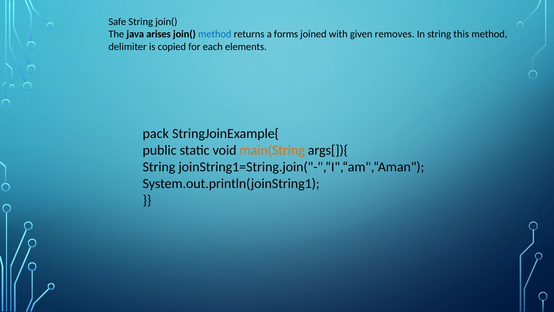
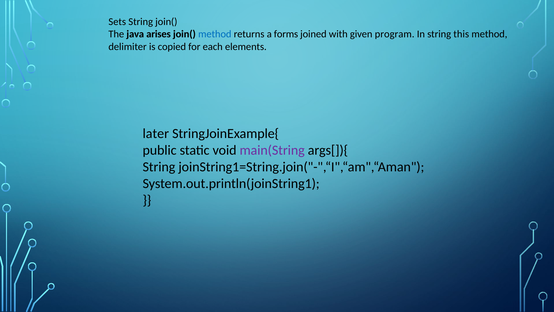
Safe: Safe -> Sets (117, 22)
removes: removes -> program (395, 34)
pack: pack -> later (156, 134)
main(String colour: orange -> purple (272, 150)
